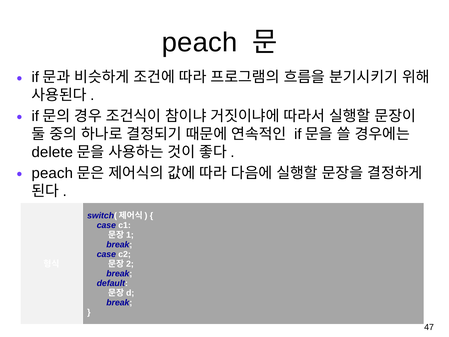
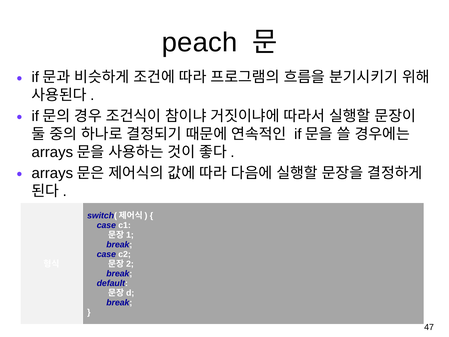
delete: delete -> arrays (52, 152)
peach: peach -> arrays (52, 173)
